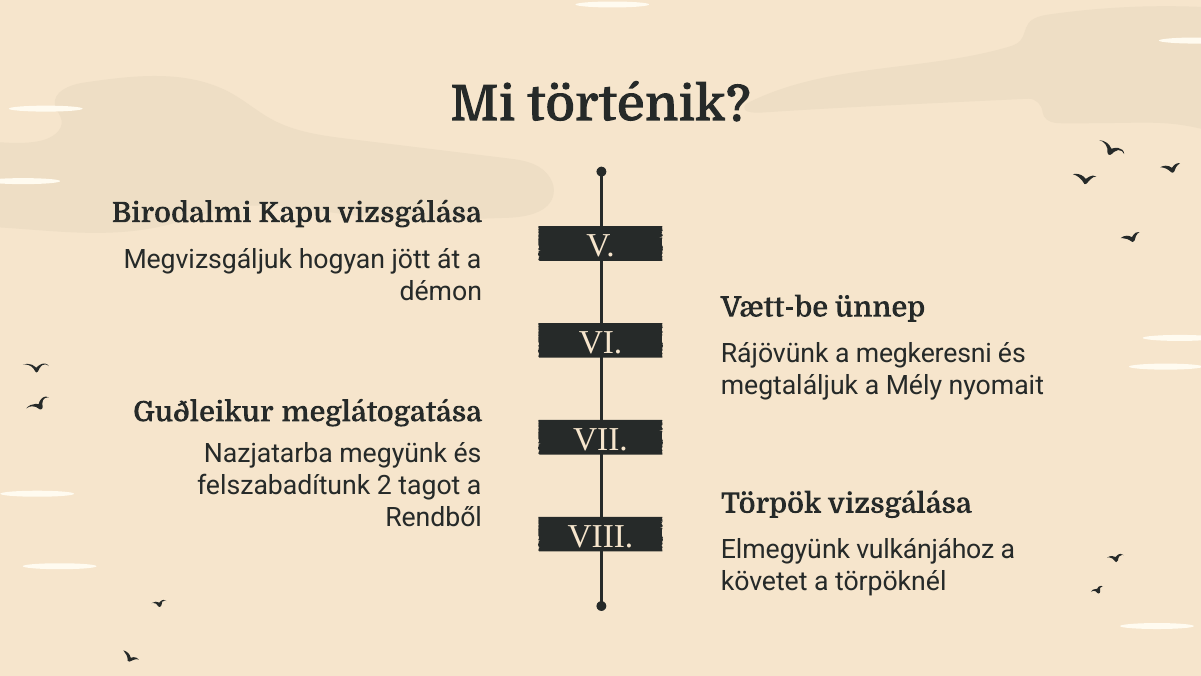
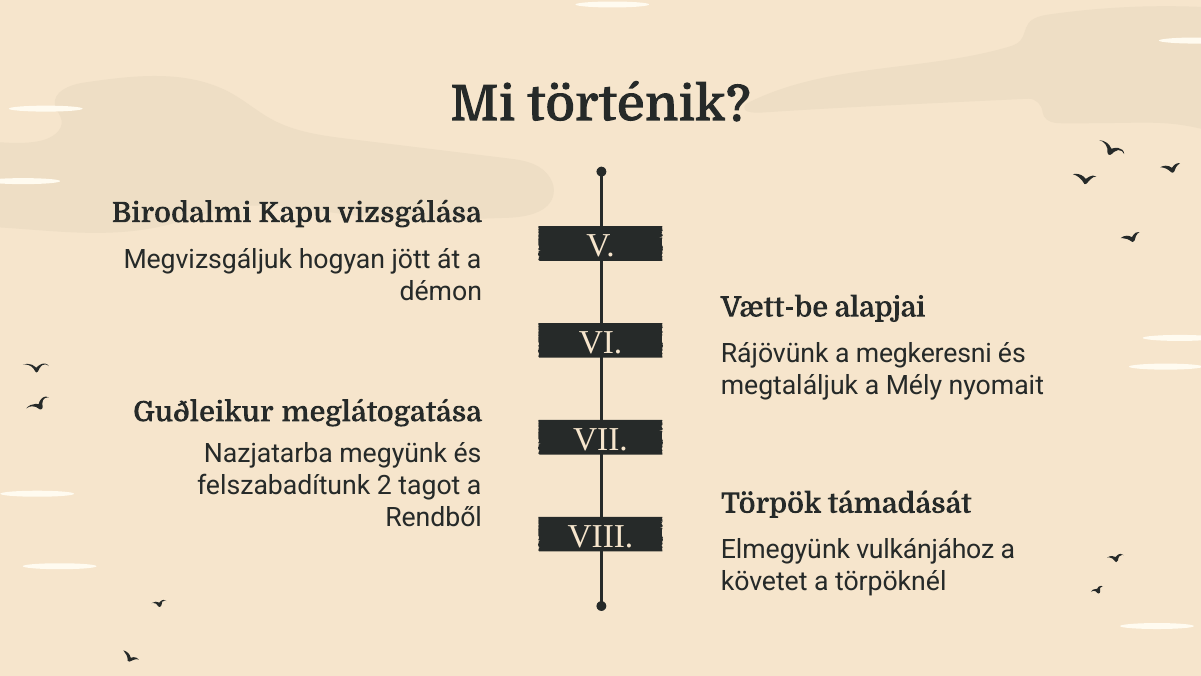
ünnep: ünnep -> alapjai (880, 307)
Törpök vizsgálása: vizsgálása -> támadását (900, 503)
